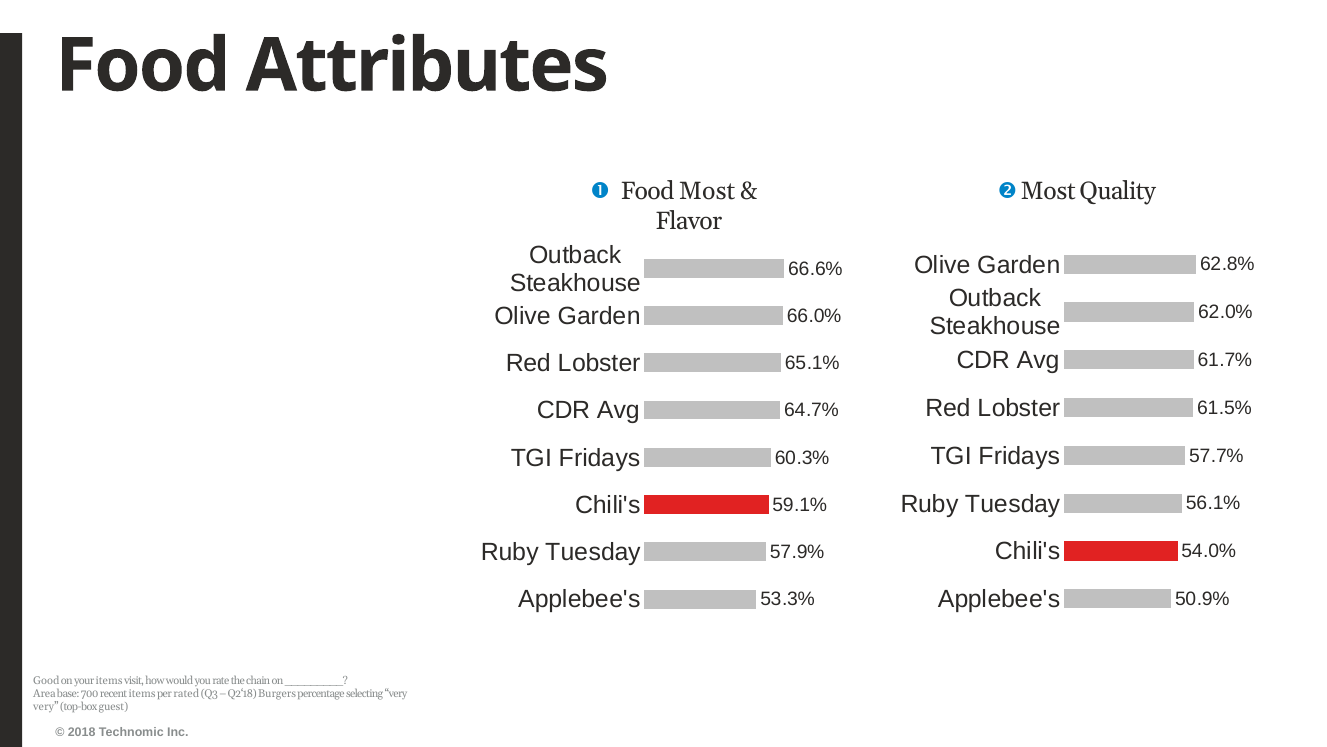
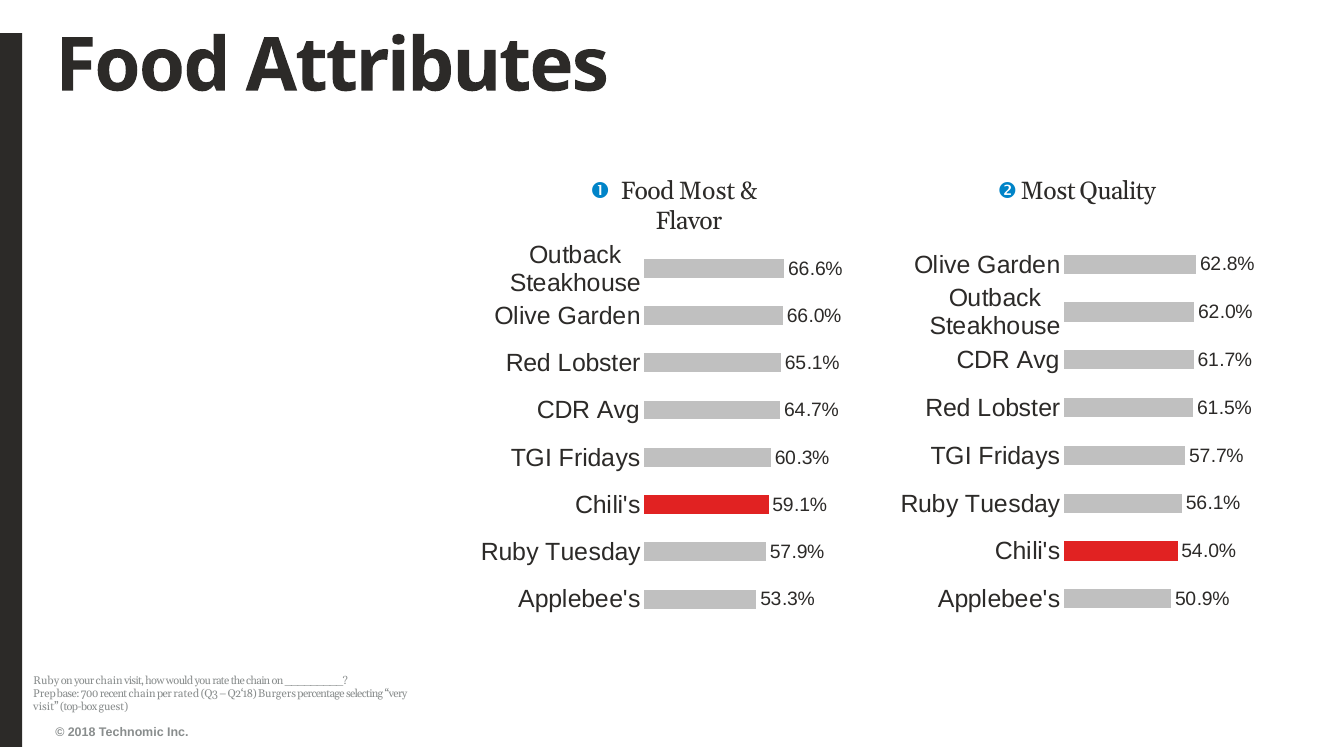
Good: Good -> Ruby (46, 680)
your items: items -> chain (109, 680)
Area: Area -> Prep (45, 693)
recent items: items -> chain (142, 693)
very: very -> visit (46, 707)
